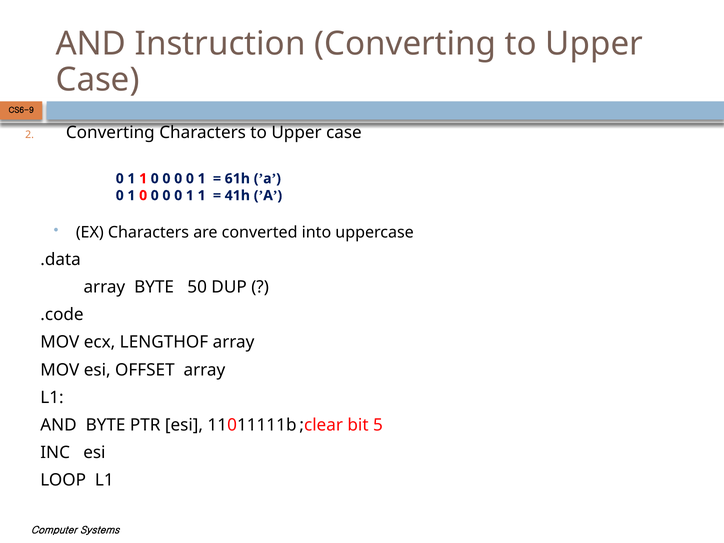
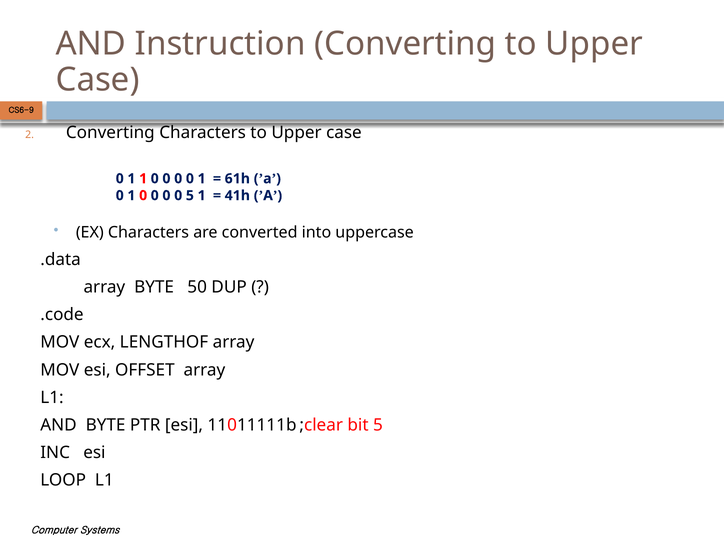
1: 1 -> 5 (190, 196)
